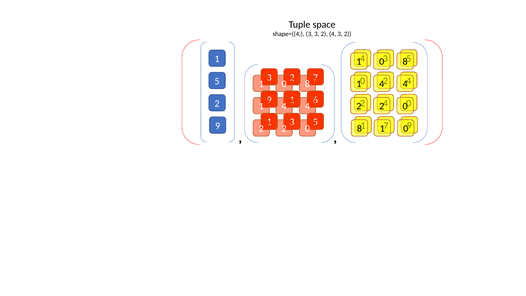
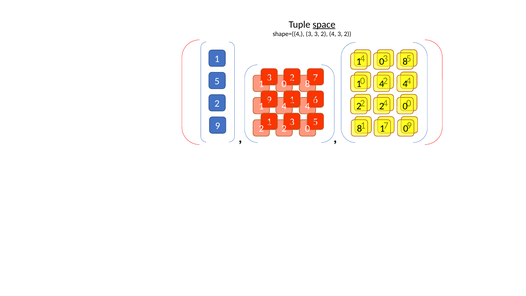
space underline: none -> present (324, 24)
